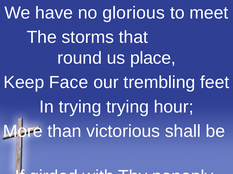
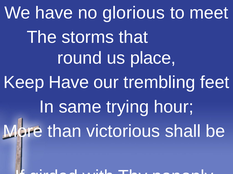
Keep Face: Face -> Have (69, 83)
In trying: trying -> same (80, 107)
